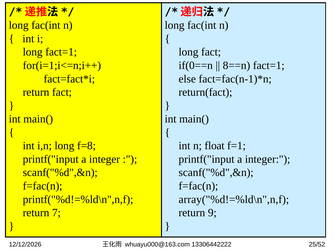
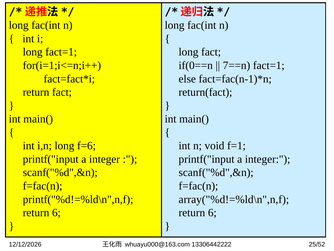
8==n: 8==n -> 7==n (237, 65)
f=8: f=8 -> f=6 (86, 145)
float: float -> void (214, 145)
7: 7 -> 6 (56, 212)
9: 9 -> 6 (212, 212)
